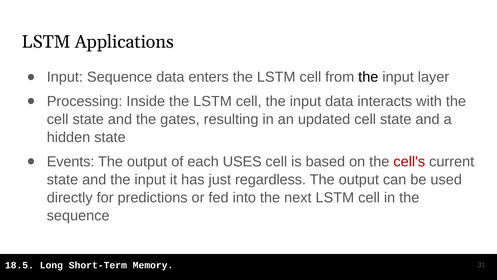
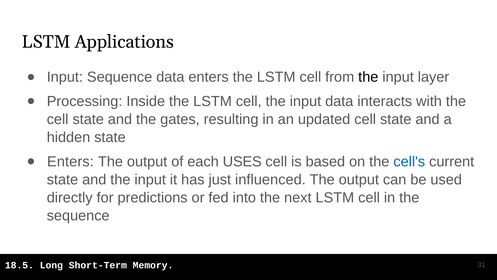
Events: Events -> Enters (70, 161)
cell's colour: red -> blue (409, 161)
regardless: regardless -> influenced (270, 179)
